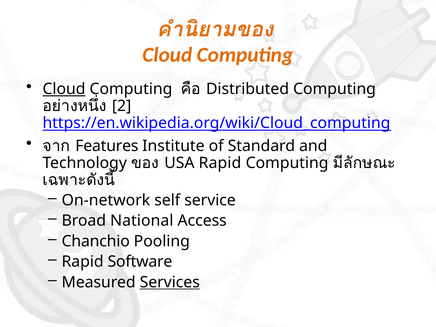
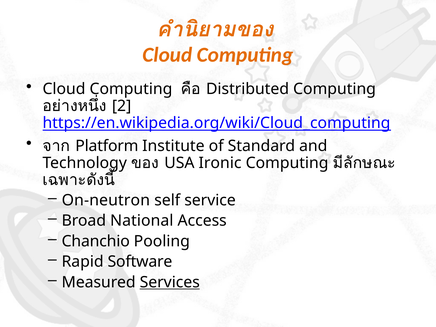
Cloud underline: present -> none (64, 89)
Features: Features -> Platform (107, 146)
USA Rapid: Rapid -> Ironic (220, 163)
On-network: On-network -> On-neutron (106, 200)
